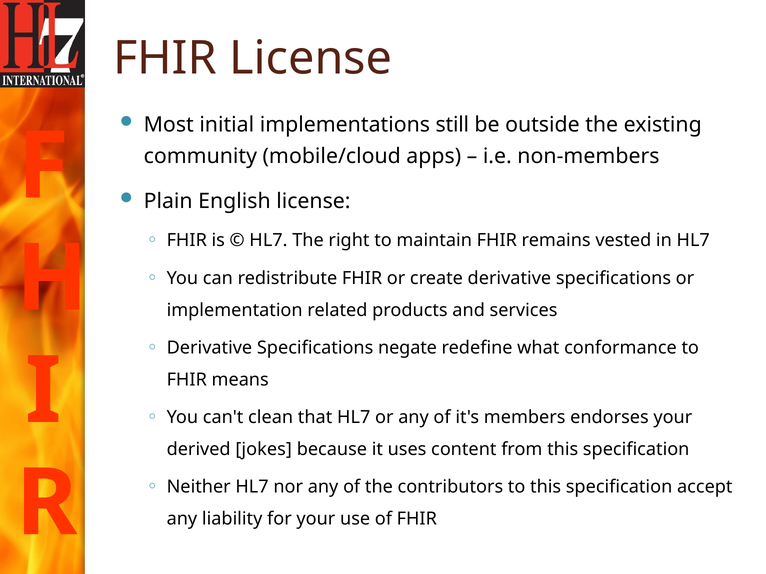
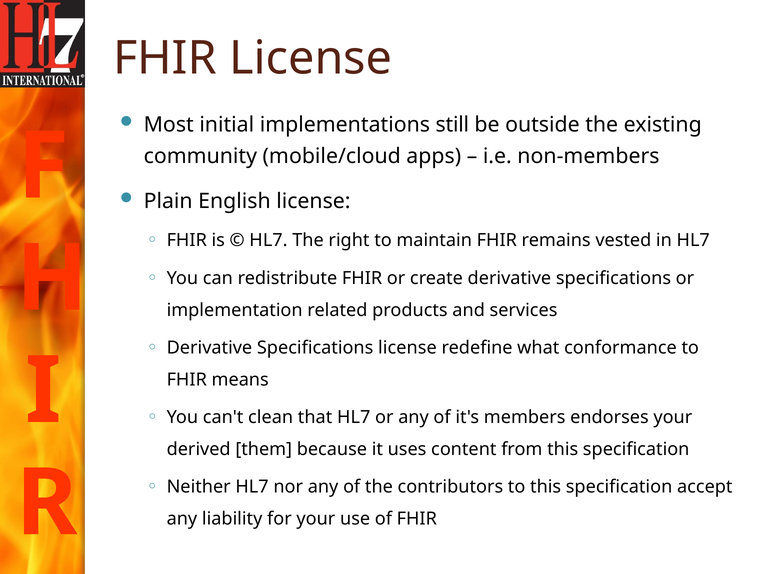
Specifications negate: negate -> license (407, 348)
jokes: jokes -> them (264, 450)
